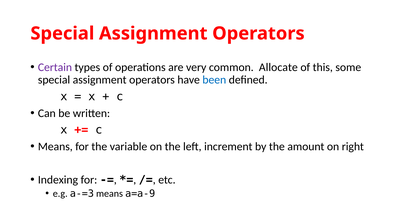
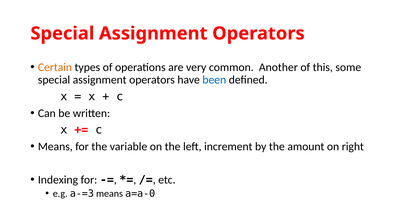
Certain colour: purple -> orange (55, 67)
Allocate: Allocate -> Another (278, 67)
a=a-9: a=a-9 -> a=a-0 (140, 194)
